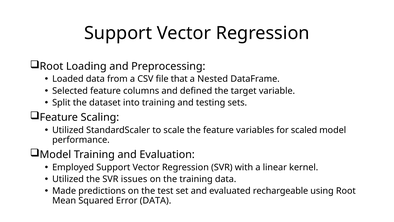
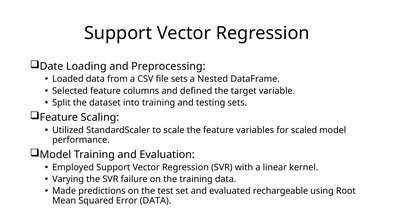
Root: Root -> Date (51, 66)
file that: that -> sets (179, 79)
Utilized: Utilized -> Varying (68, 179)
issues: issues -> failure (134, 179)
